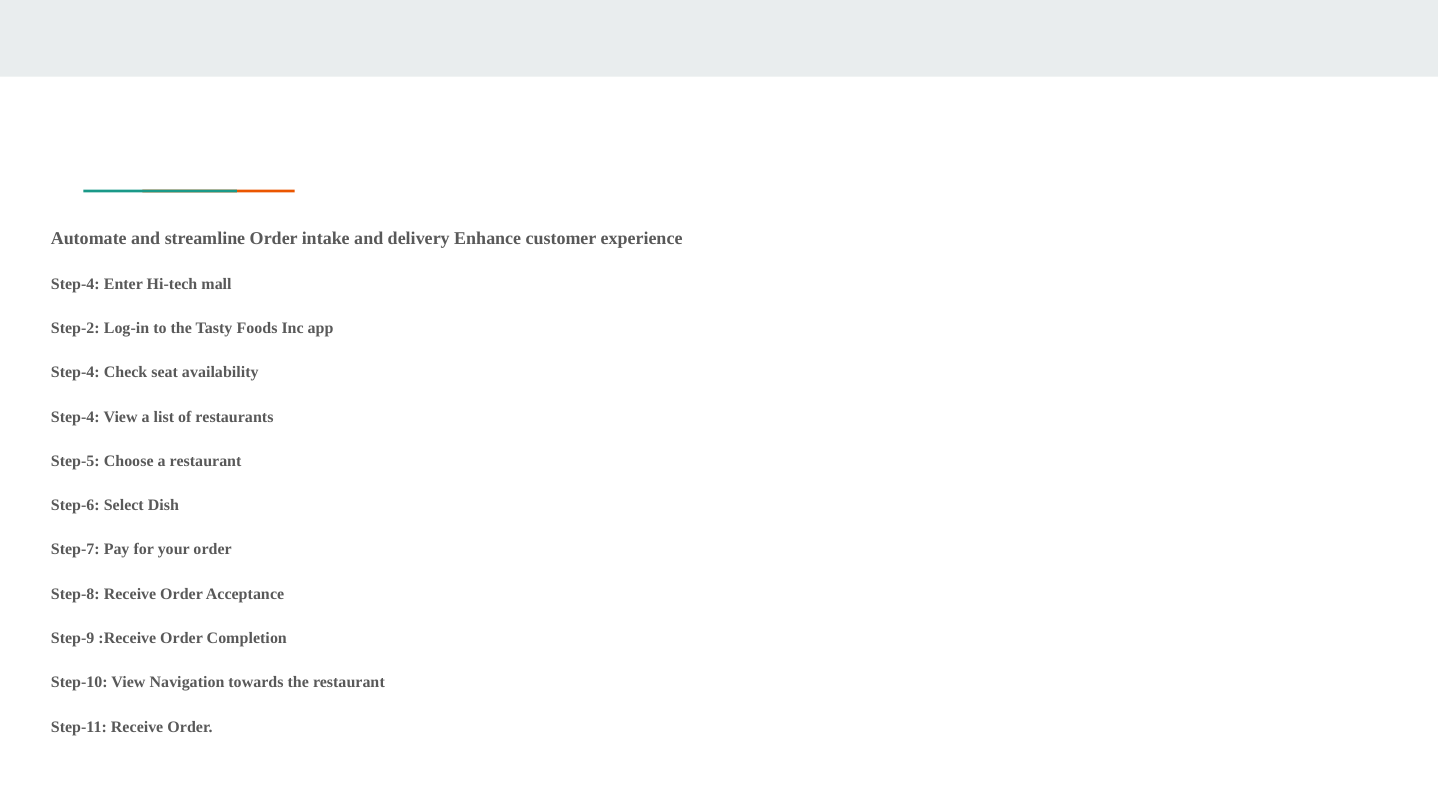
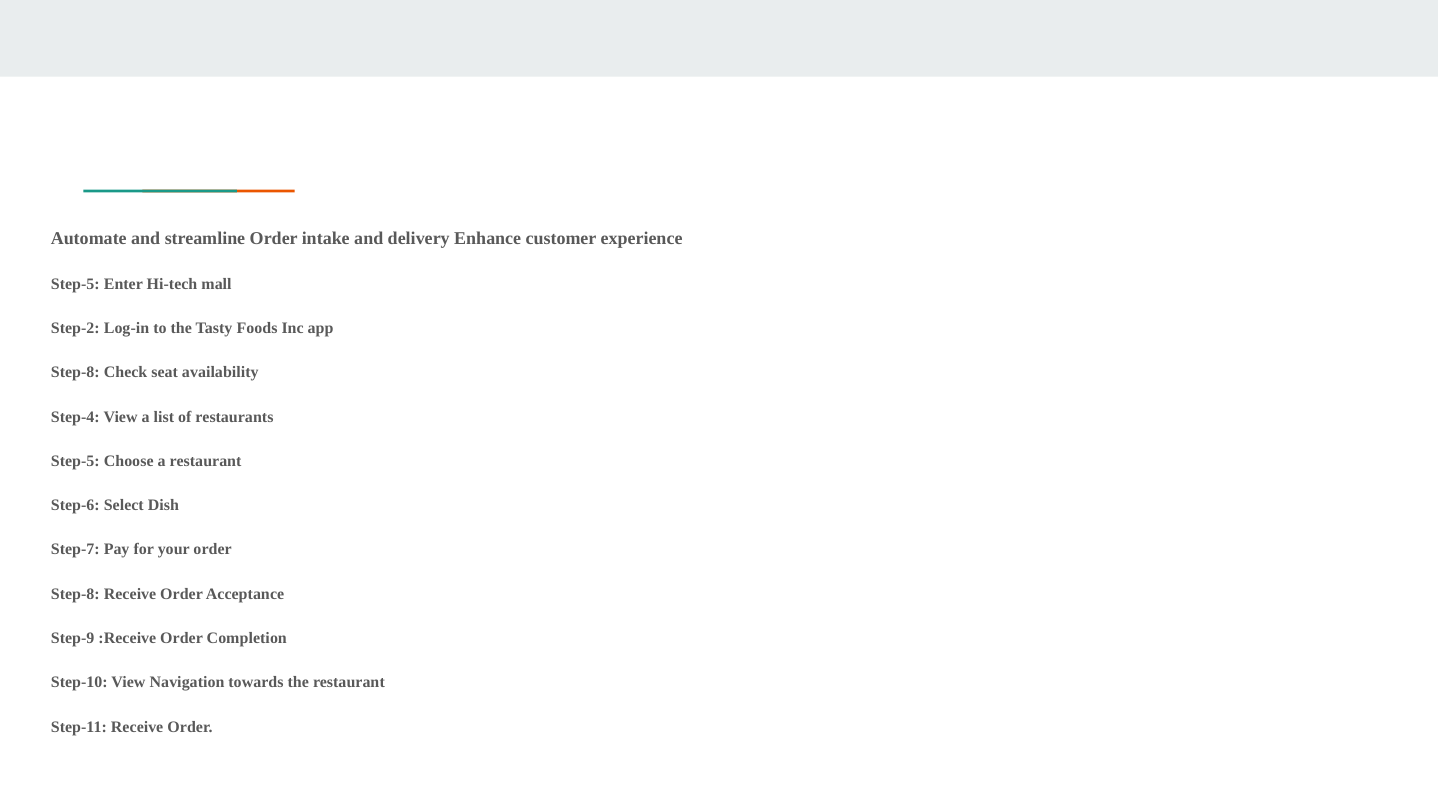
Step-4: Step-4 -> Step-5 (75, 284)
Step-4: Step-4 -> Step-8 (75, 373)
